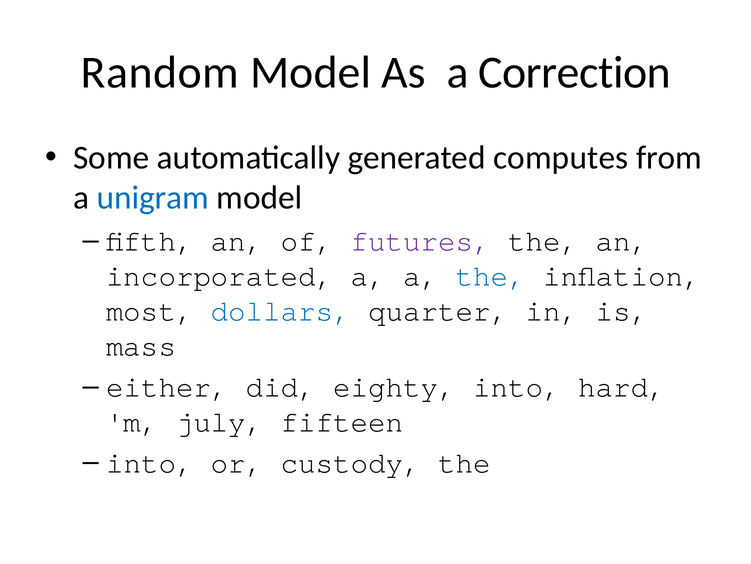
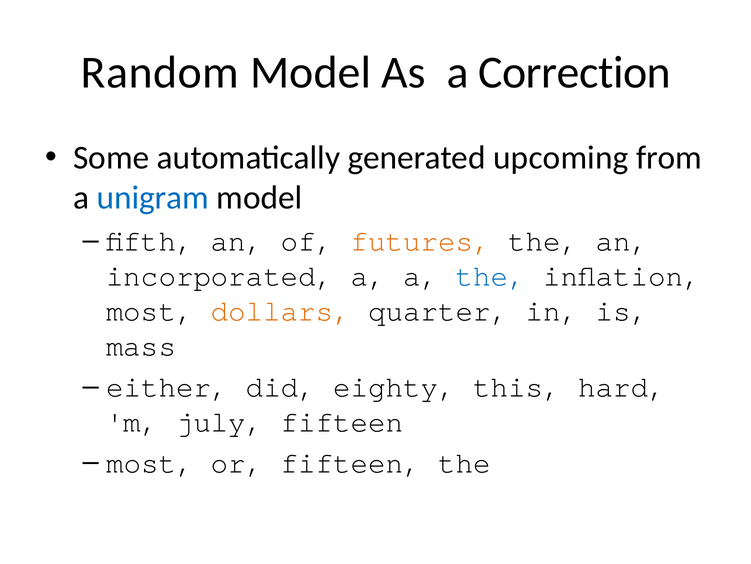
computes: computes -> upcoming (561, 158)
futures colour: purple -> orange (421, 241)
dollars colour: blue -> orange (281, 311)
eighty into: into -> this (517, 386)
into: into -> most (150, 462)
or custody: custody -> fifteen (351, 462)
